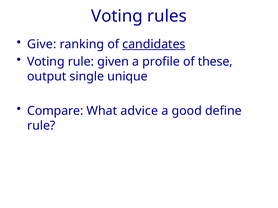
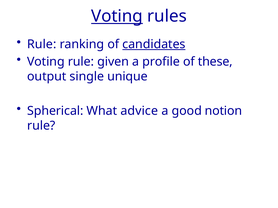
Voting underline: none -> present (117, 16)
Give: Give -> Rule (42, 44)
Compare: Compare -> Spherical (55, 111)
define: define -> notion (223, 111)
